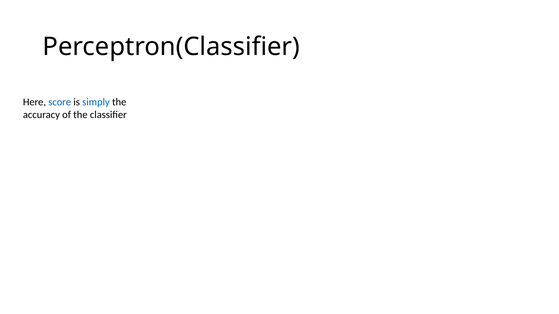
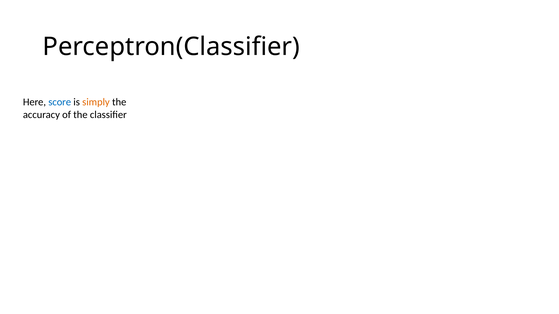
simply colour: blue -> orange (96, 102)
